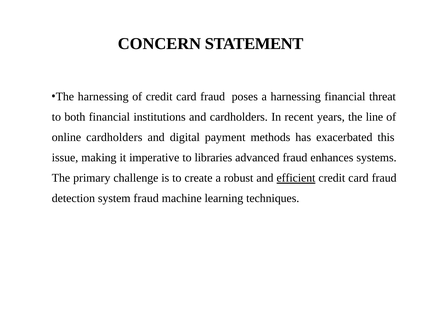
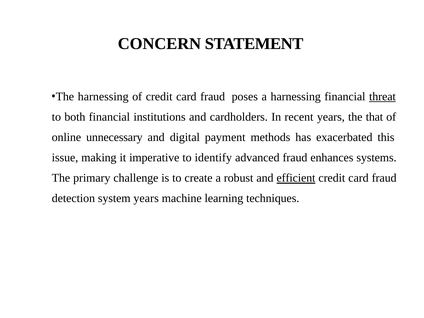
threat underline: none -> present (382, 97)
line: line -> that (374, 117)
online cardholders: cardholders -> unnecessary (114, 137)
libraries: libraries -> identify (213, 158)
system fraud: fraud -> years (146, 198)
